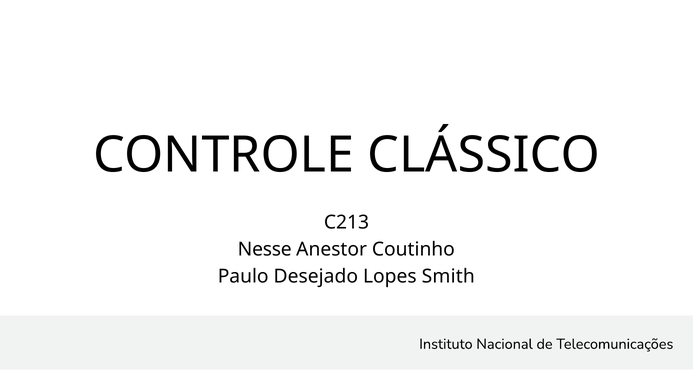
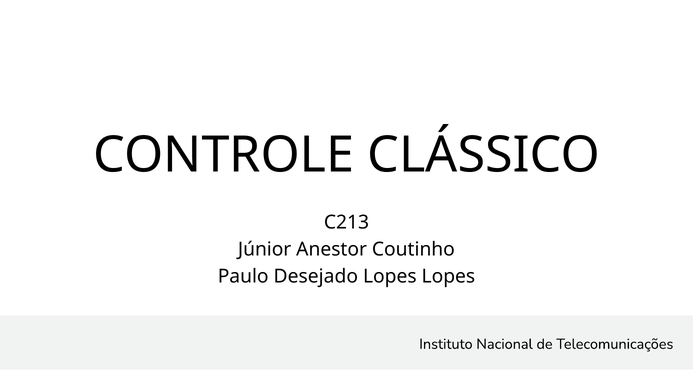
Nesse: Nesse -> Júnior (265, 249)
Lopes Smith: Smith -> Lopes (448, 276)
